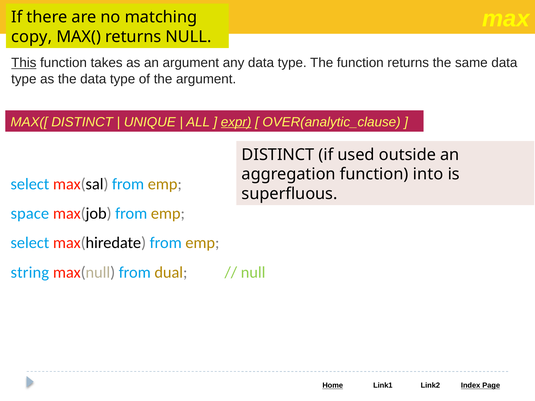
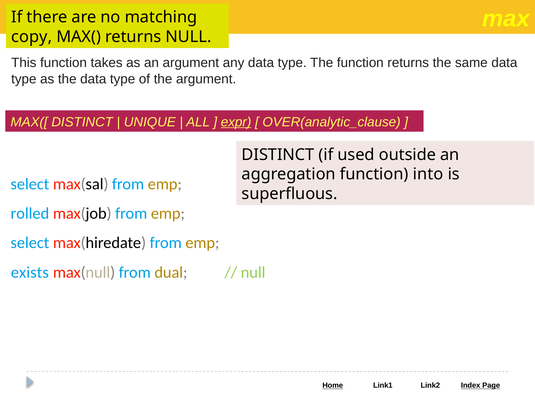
This underline: present -> none (24, 63)
space: space -> rolled (30, 214)
string: string -> exists (30, 272)
